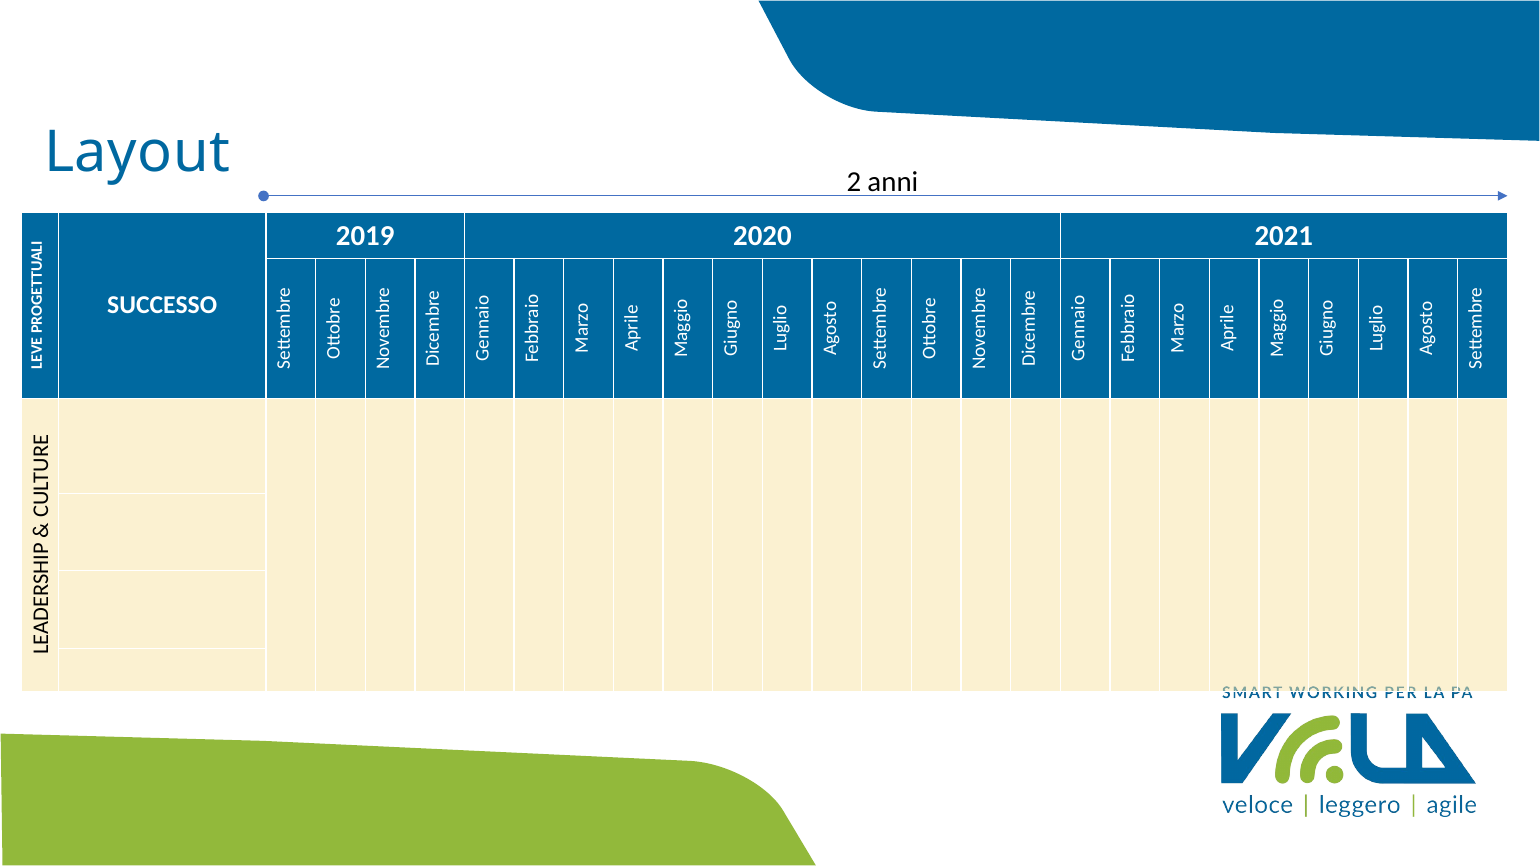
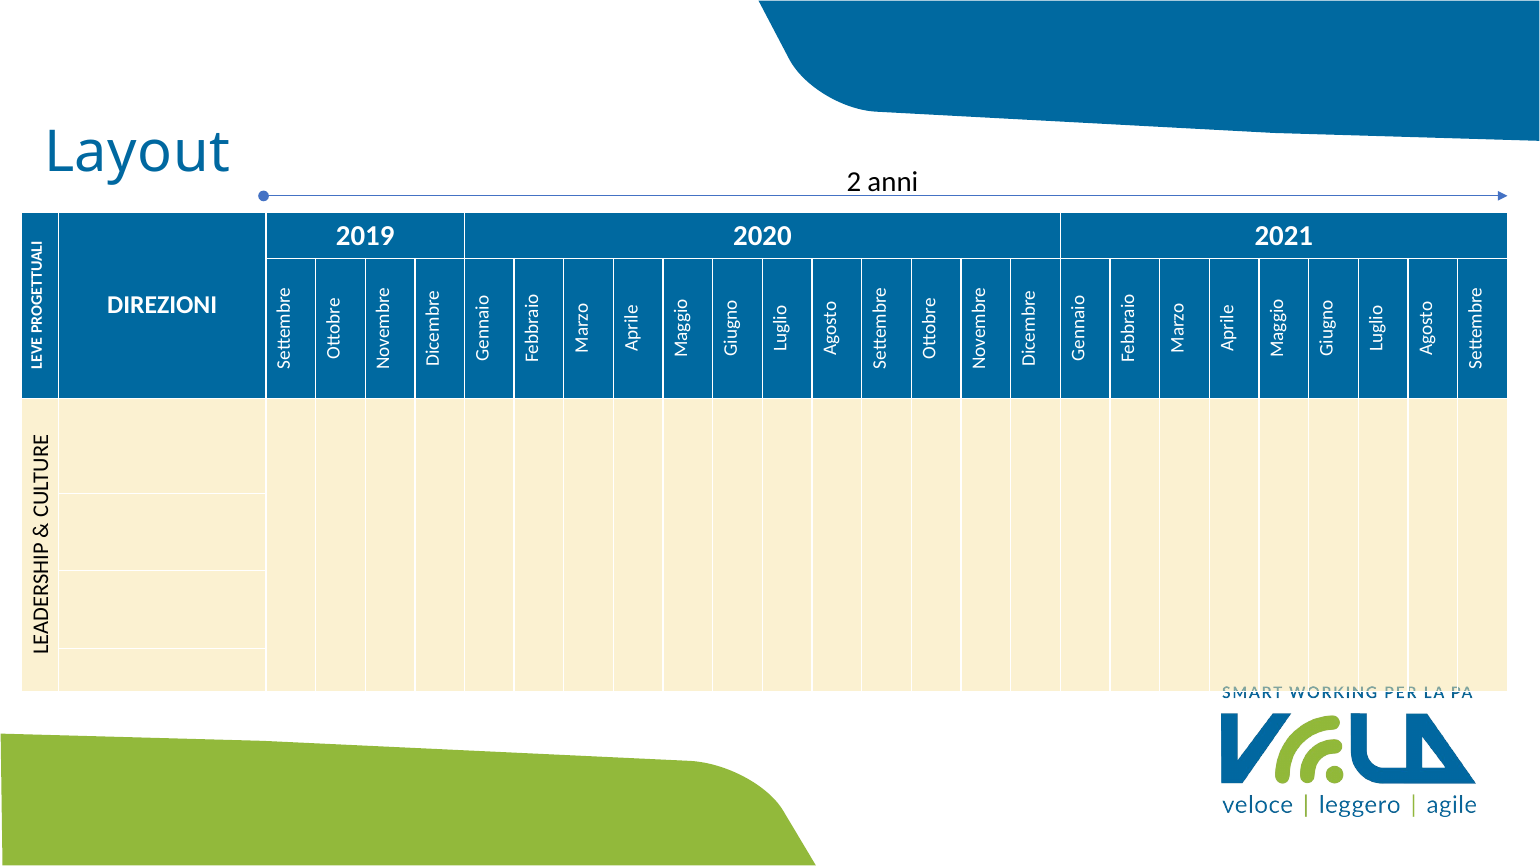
SUCCESSO: SUCCESSO -> DIREZIONI (162, 306)
